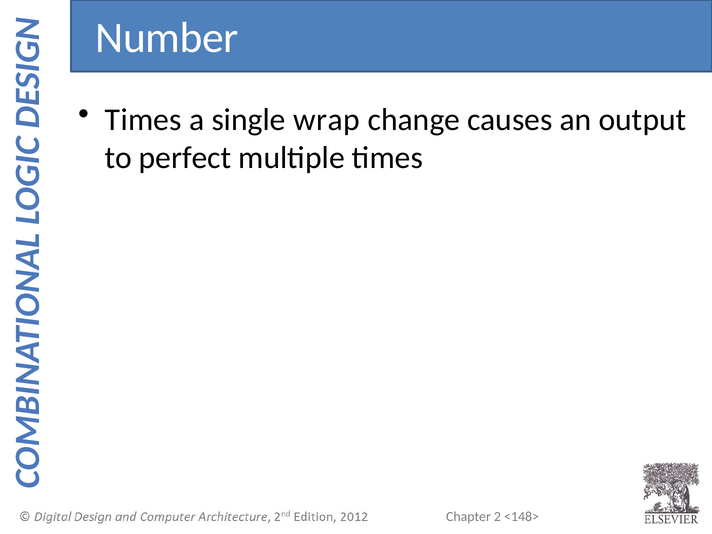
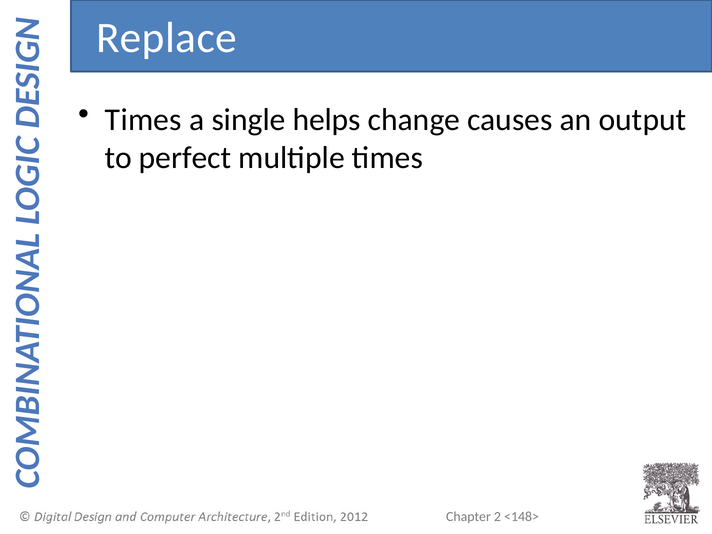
Number: Number -> Replace (167, 38)
wrap: wrap -> helps (327, 120)
